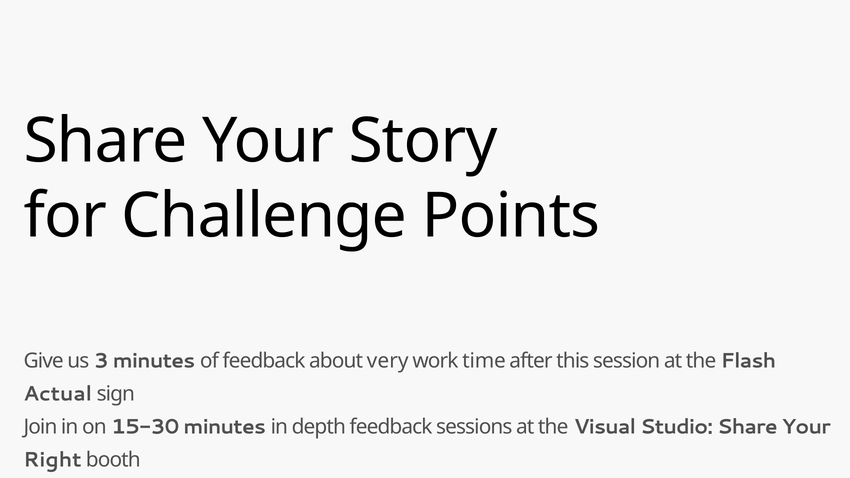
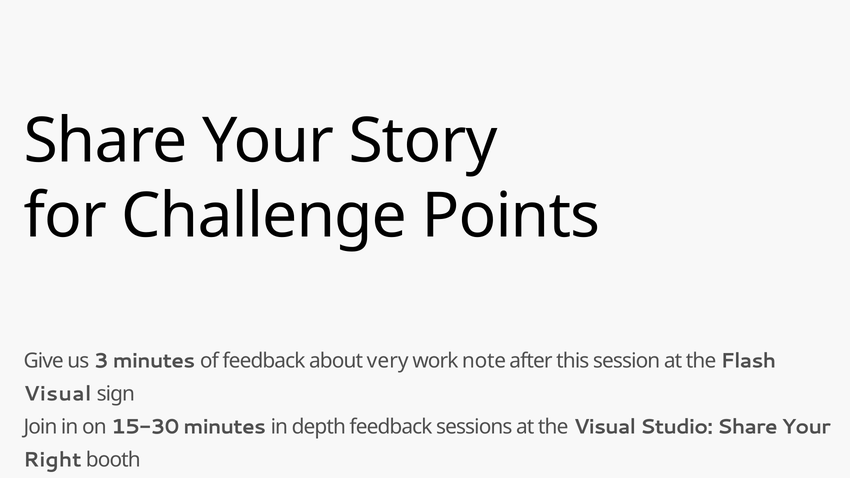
time: time -> note (484, 361)
Actual: Actual -> Visual (58, 394)
